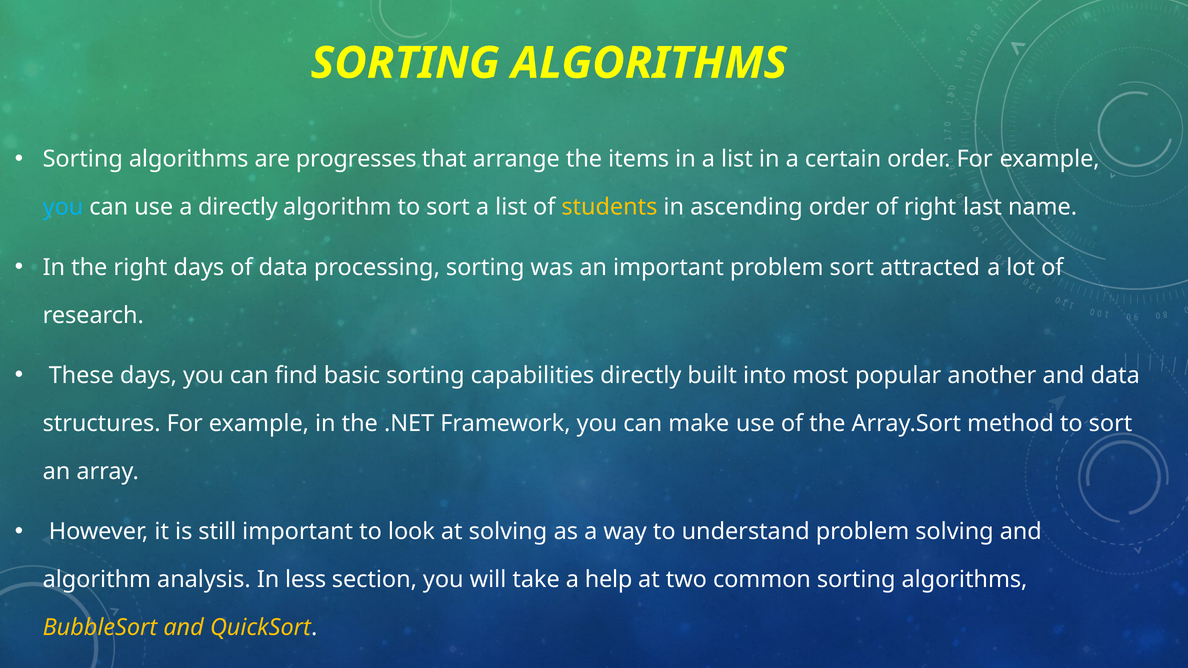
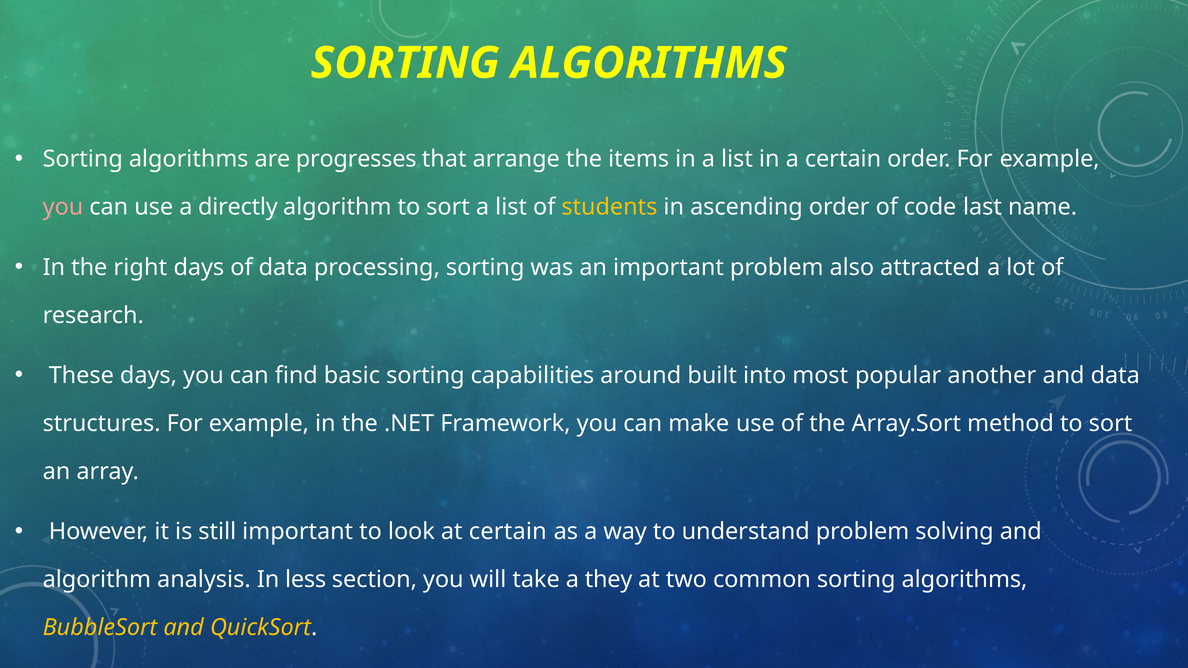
you colour: light blue -> pink (63, 207)
of right: right -> code (930, 207)
problem sort: sort -> also (852, 267)
capabilities directly: directly -> around (641, 376)
at solving: solving -> certain (508, 532)
help: help -> they (609, 580)
